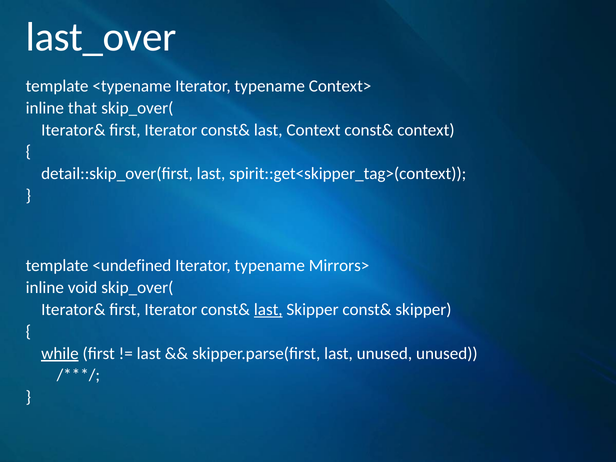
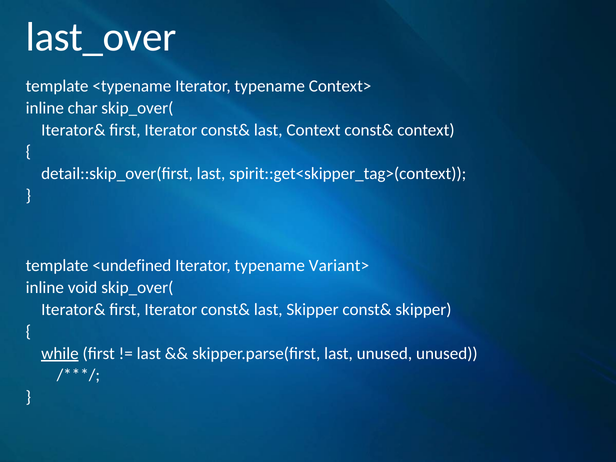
that: that -> char (83, 108)
Mirrors>: Mirrors> -> Variant> (339, 266)
last underline: present -> none (268, 310)
